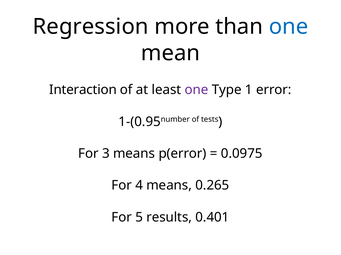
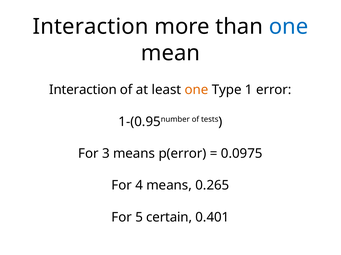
Regression: Regression -> Interaction (91, 27)
one colour: purple -> orange (197, 90)
results: results -> certain (169, 218)
